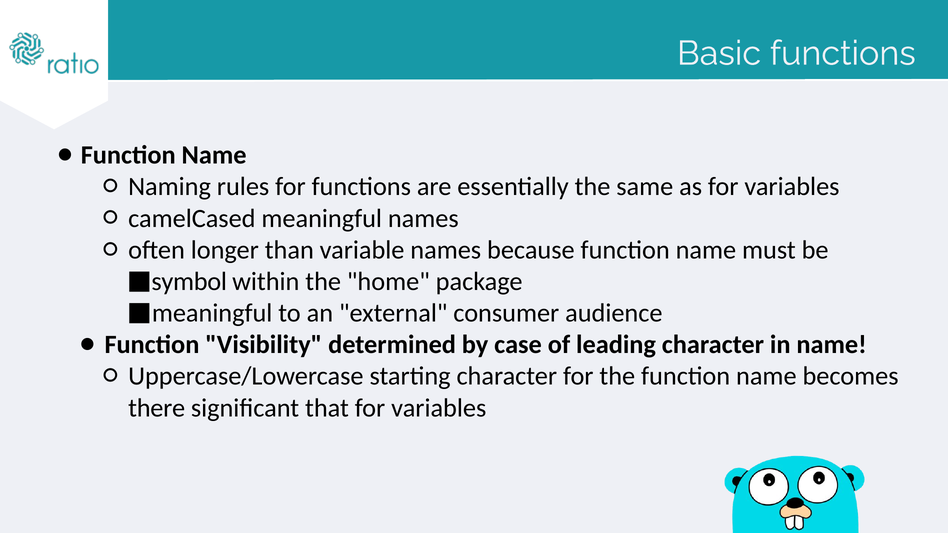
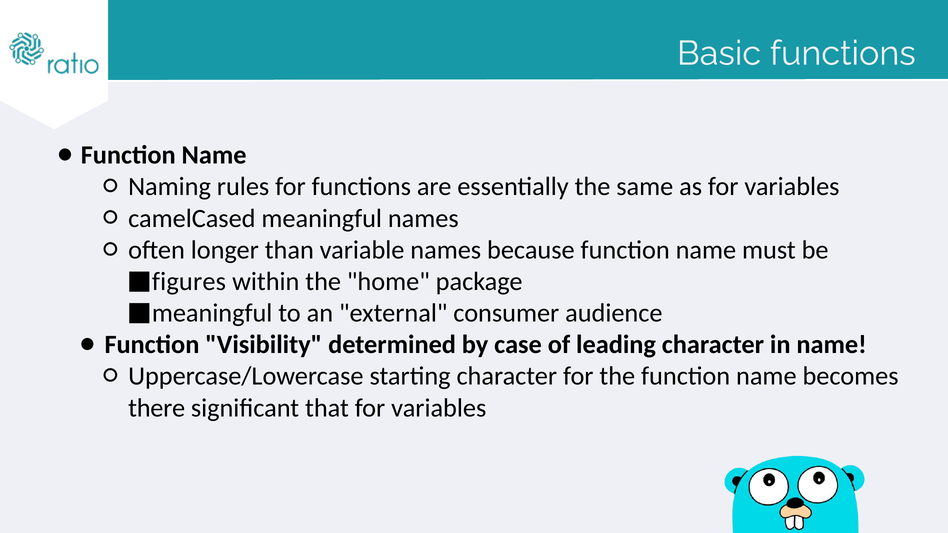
symbol: symbol -> figures (189, 282)
